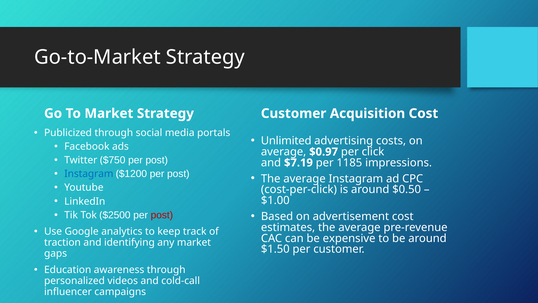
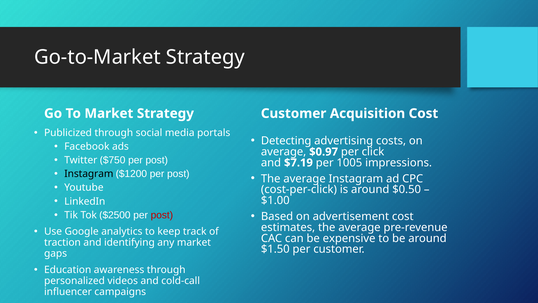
Unlimited: Unlimited -> Detecting (286, 141)
1185: 1185 -> 1005 (349, 163)
Instagram colour: blue -> black (89, 174)
